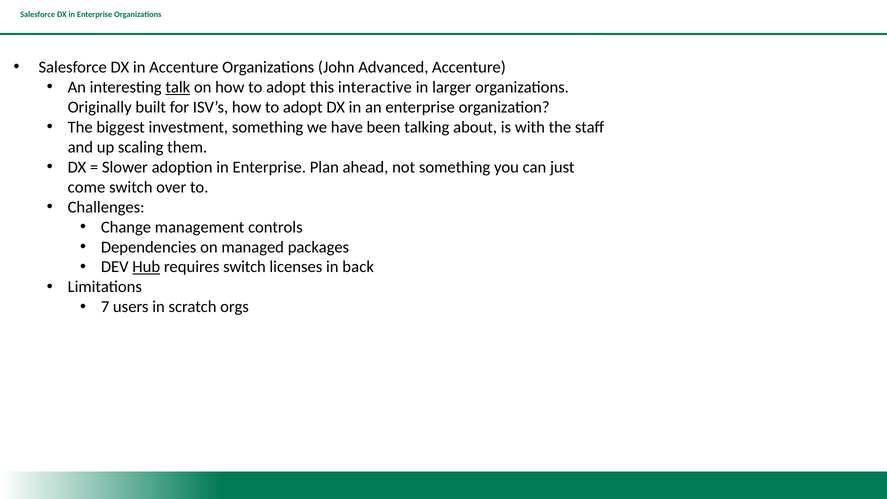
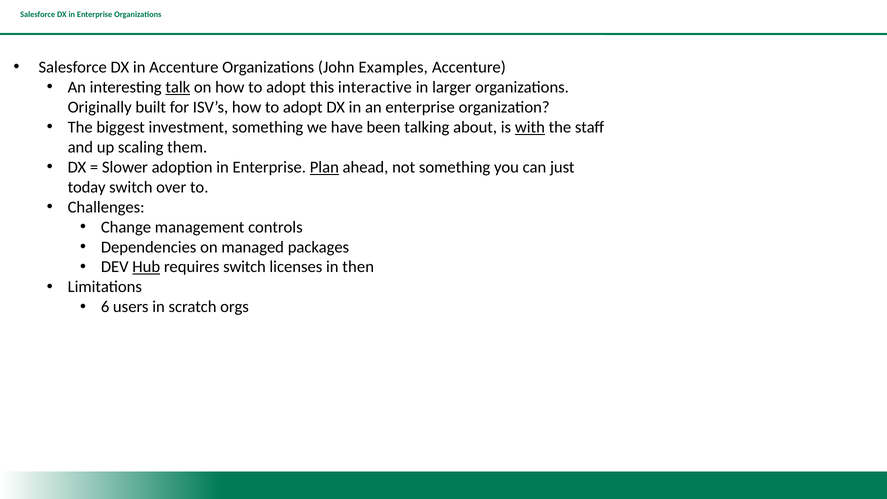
Advanced: Advanced -> Examples (393, 67)
with underline: none -> present (530, 127)
Plan underline: none -> present (324, 167)
come: come -> today (87, 187)
back: back -> then (358, 267)
7: 7 -> 6 (105, 307)
